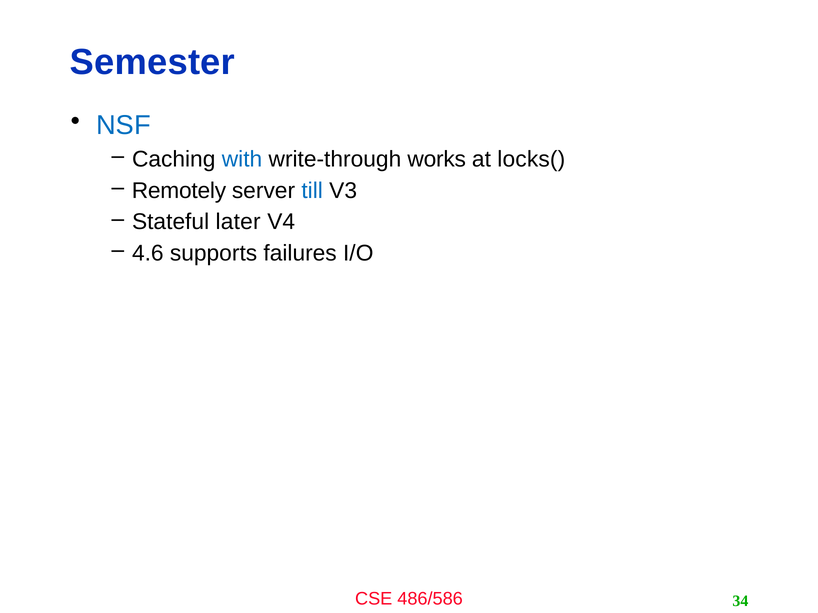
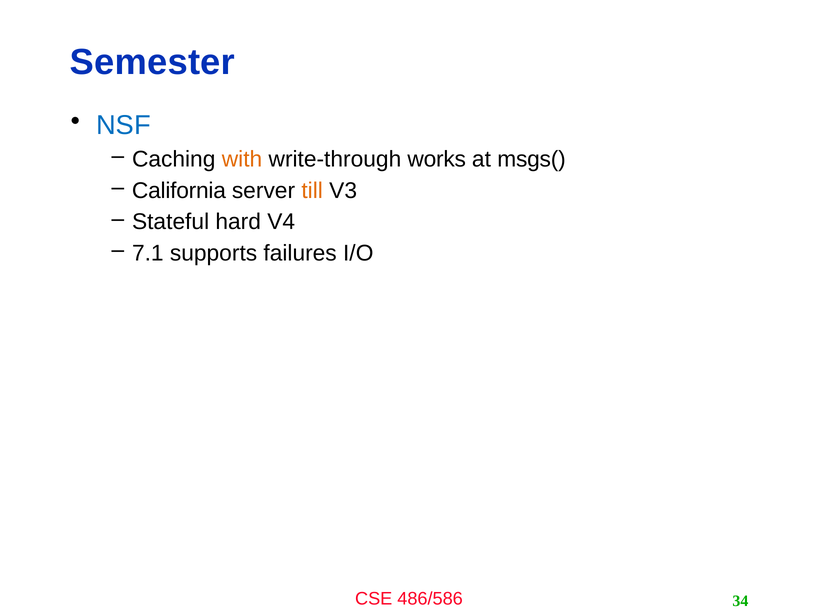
with colour: blue -> orange (242, 159)
locks(: locks( -> msgs( (531, 159)
Remotely: Remotely -> California (179, 191)
till colour: blue -> orange (312, 191)
later: later -> hard (238, 222)
4.6: 4.6 -> 7.1 (148, 253)
